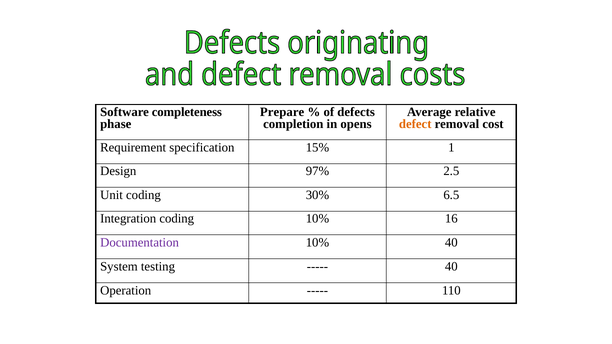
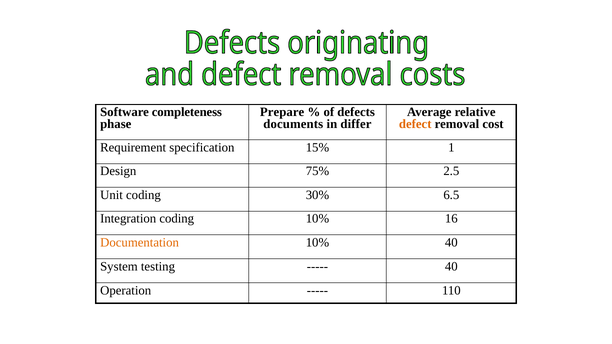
completion: completion -> documents (293, 124)
opens: opens -> differ (356, 124)
97%: 97% -> 75% (317, 171)
Documentation colour: purple -> orange (140, 243)
